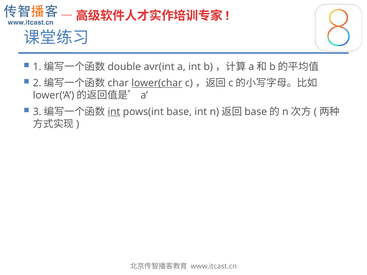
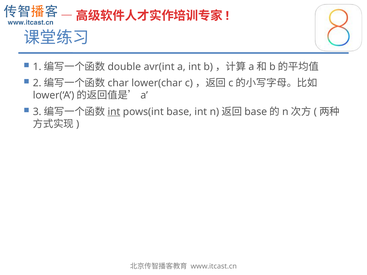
lower(char underline: present -> none (157, 83)
